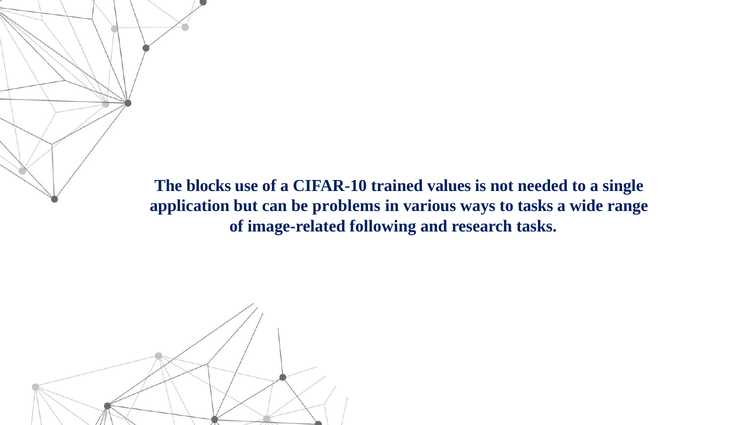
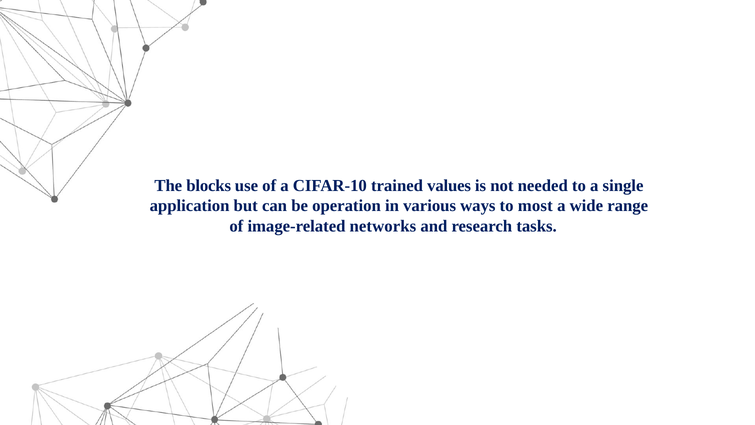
problems: problems -> operation (347, 206)
to tasks: tasks -> most (535, 206)
following: following -> networks (383, 226)
